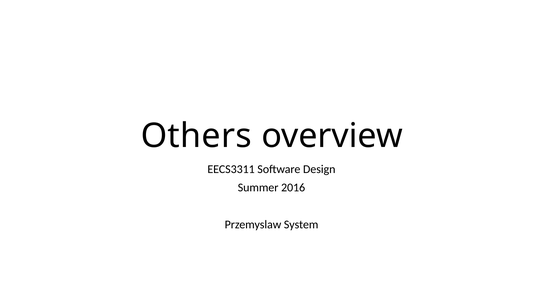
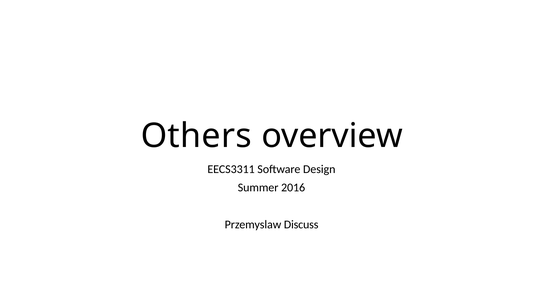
System: System -> Discuss (301, 224)
